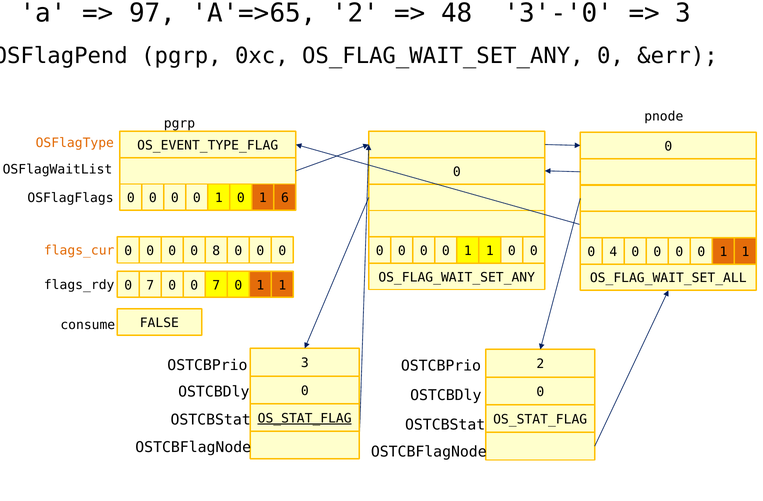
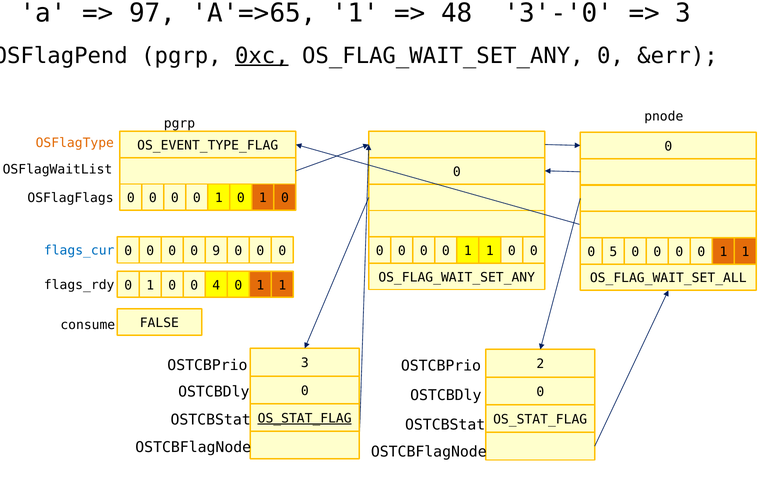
A'=>65 2: 2 -> 1 (355, 13)
0xc underline: none -> present (262, 56)
1 0 1 6: 6 -> 0 (285, 198)
flags_cur colour: orange -> blue (79, 251)
8: 8 -> 9 (216, 251)
4: 4 -> 5 (613, 252)
flags_rdy 0 7: 7 -> 1 (150, 285)
0 0 7: 7 -> 4 (216, 285)
